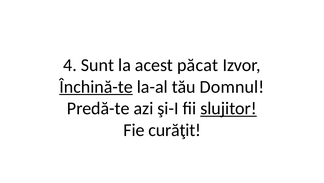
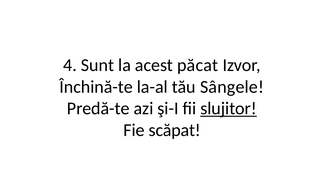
Închină-te underline: present -> none (96, 86)
Domnul: Domnul -> Sângele (232, 86)
curăţit: curăţit -> scăpat (175, 130)
